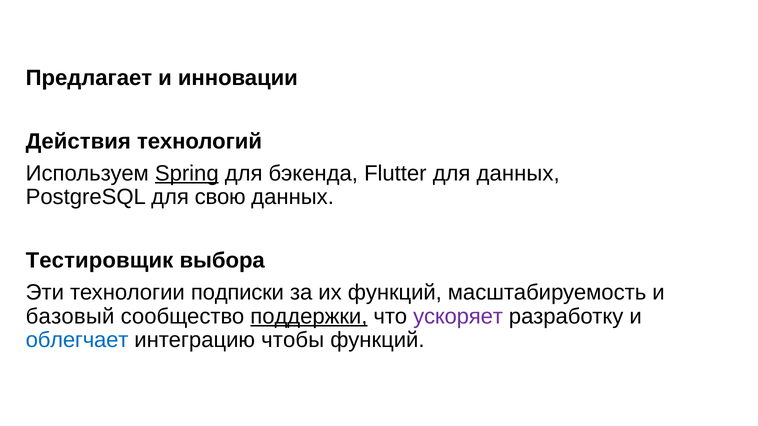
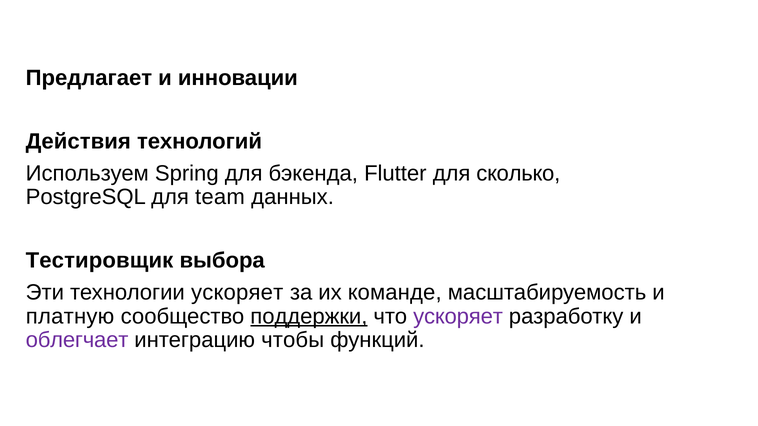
Spring underline: present -> none (187, 173)
для данных: данных -> сколько (518, 173)
свою: свою -> team (220, 197)
технологии подписки: подписки -> ускоряет (237, 293)
их функций: функций -> команде (395, 293)
базовый: базовый -> платную (70, 317)
облегчает colour: blue -> purple (77, 340)
